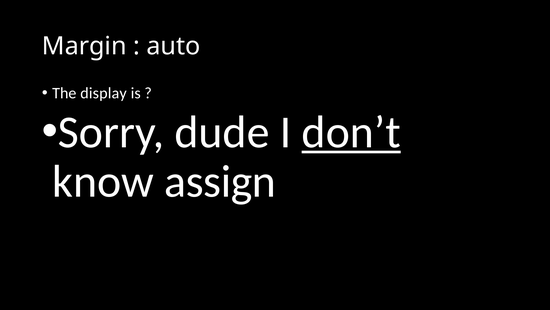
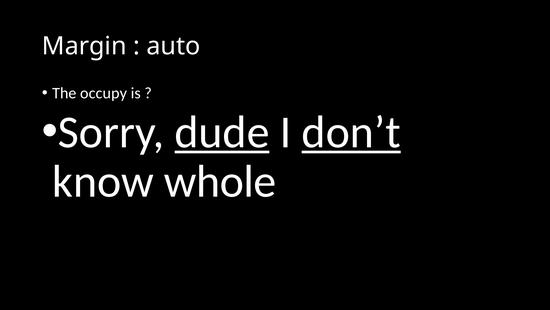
display: display -> occupy (104, 93)
dude underline: none -> present (222, 132)
assign: assign -> whole (220, 181)
